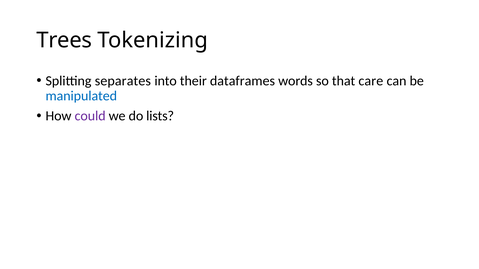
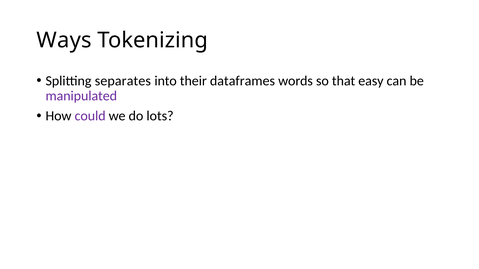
Trees: Trees -> Ways (64, 40)
care: care -> easy (371, 81)
manipulated colour: blue -> purple (81, 96)
lists: lists -> lots (160, 116)
